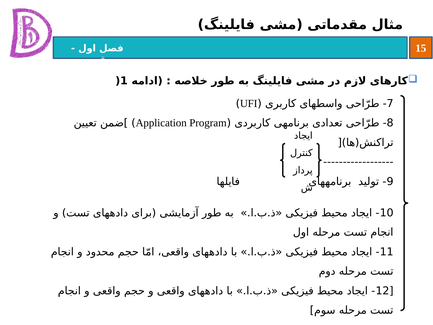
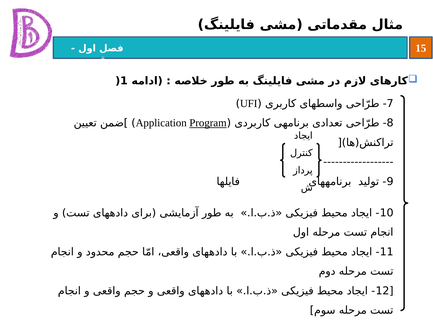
Program underline: none -> present (208, 123)
